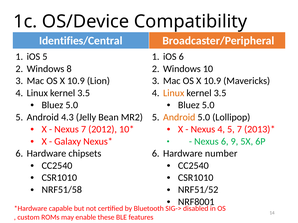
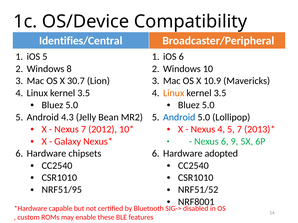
10.9: 10.9 -> 30.7 (76, 81)
Android colour: orange -> blue (179, 117)
number: number -> adopted (221, 154)
NRF51/58: NRF51/58 -> NRF51/95 (62, 190)
